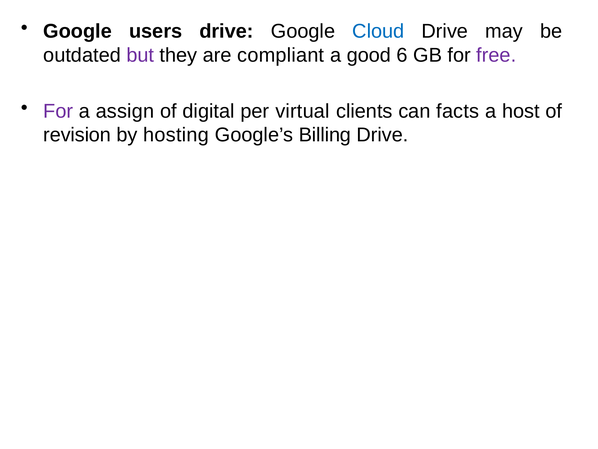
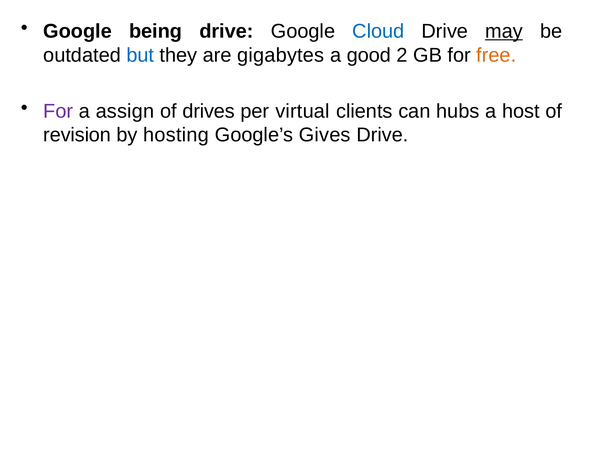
users: users -> being (156, 31)
may underline: none -> present (504, 31)
but colour: purple -> blue (140, 55)
compliant: compliant -> gigabytes (281, 55)
6: 6 -> 2 (402, 55)
free colour: purple -> orange (496, 55)
digital: digital -> drives (209, 111)
facts: facts -> hubs (458, 111)
Billing: Billing -> Gives (325, 135)
